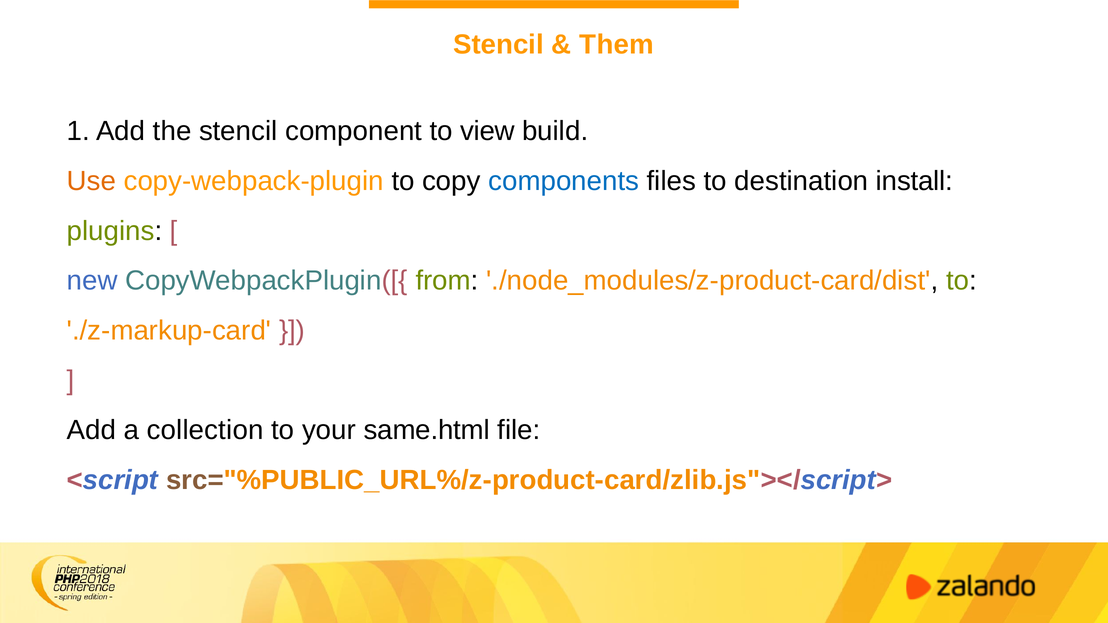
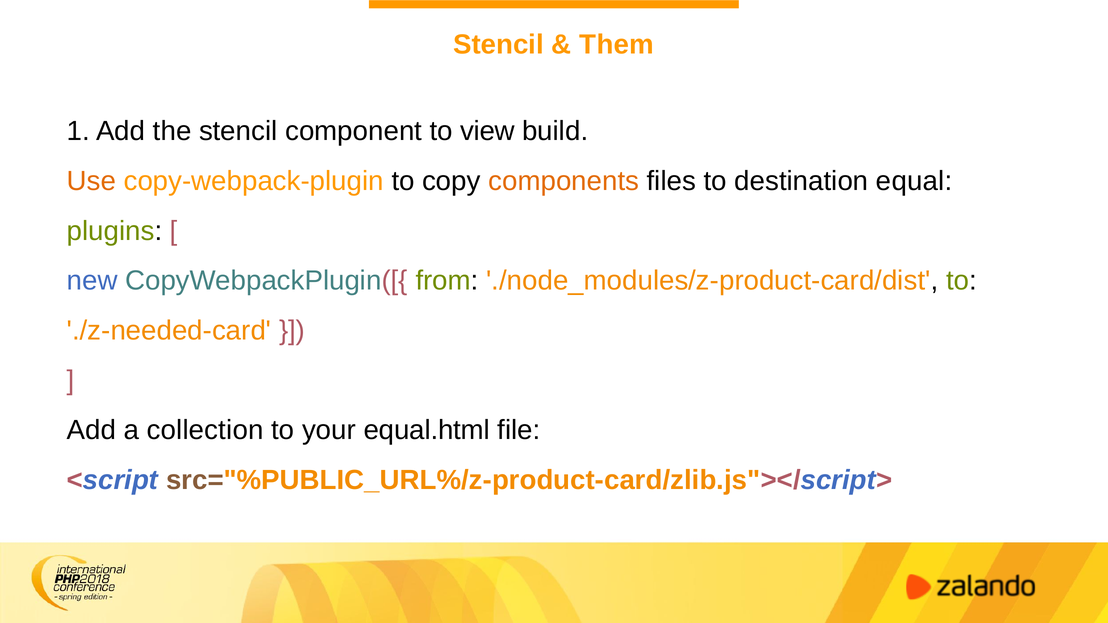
components colour: blue -> orange (564, 181)
install: install -> equal (914, 181)
./z-markup-card: ./z-markup-card -> ./z-needed-card (169, 331)
same.html: same.html -> equal.html (427, 431)
